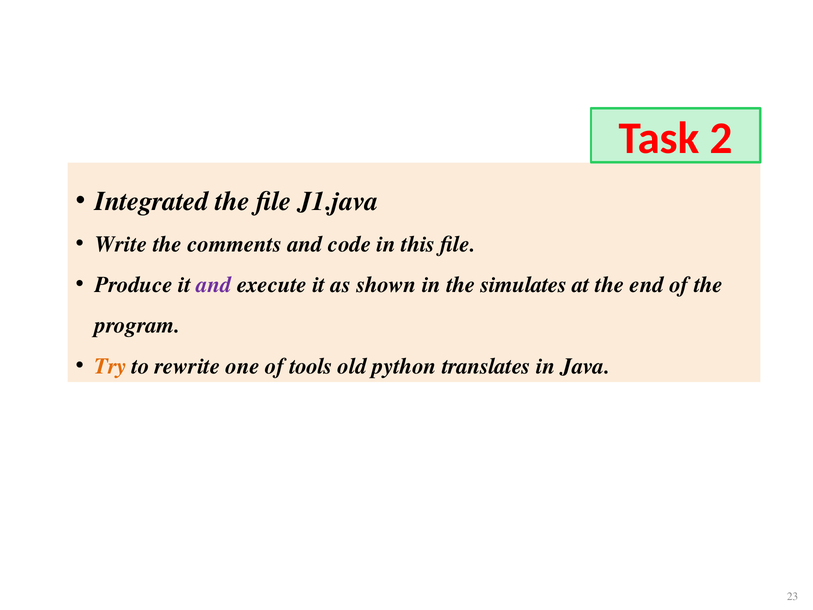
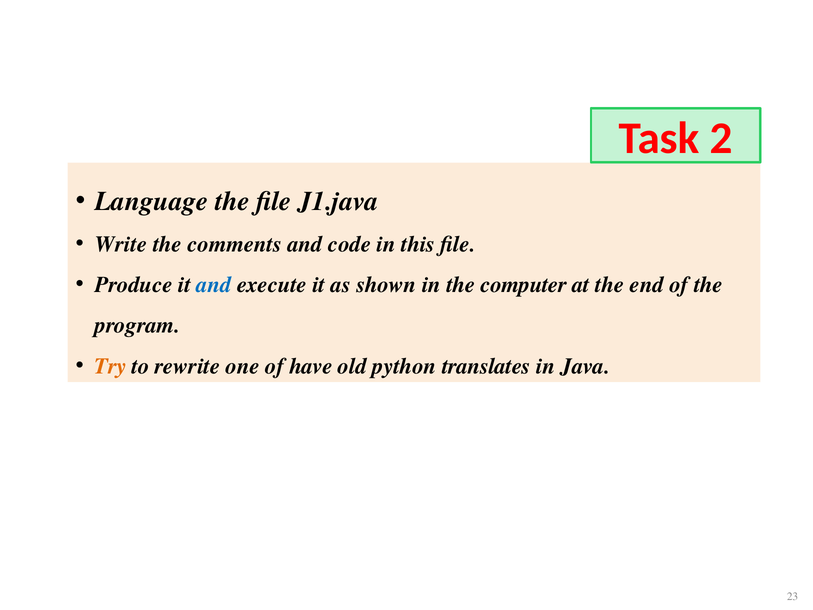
Integrated: Integrated -> Language (152, 201)
and colour: purple -> blue (214, 285)
simulates: simulates -> computer (524, 285)
tools: tools -> have (311, 366)
